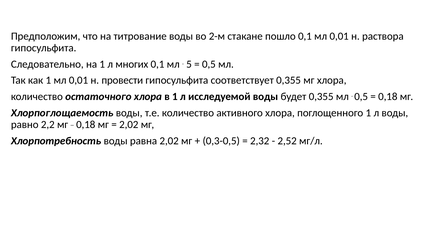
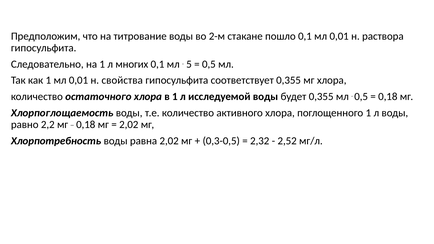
провести: провести -> свойства (122, 80)
